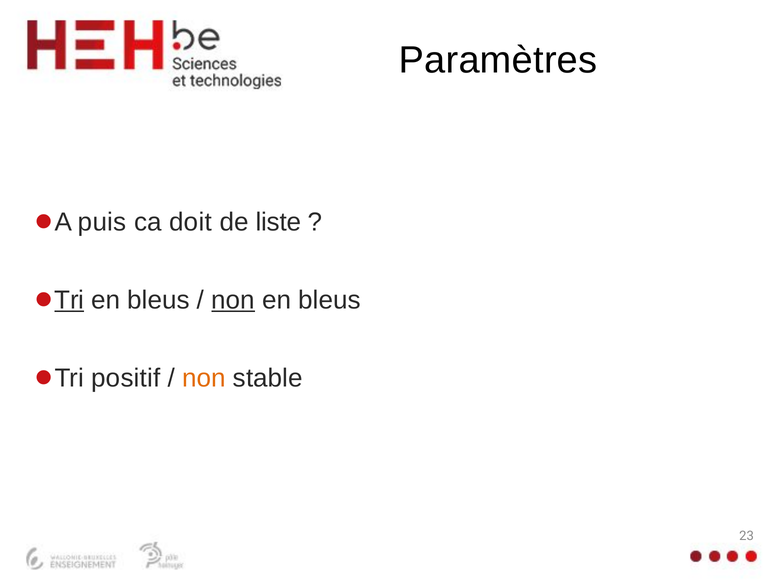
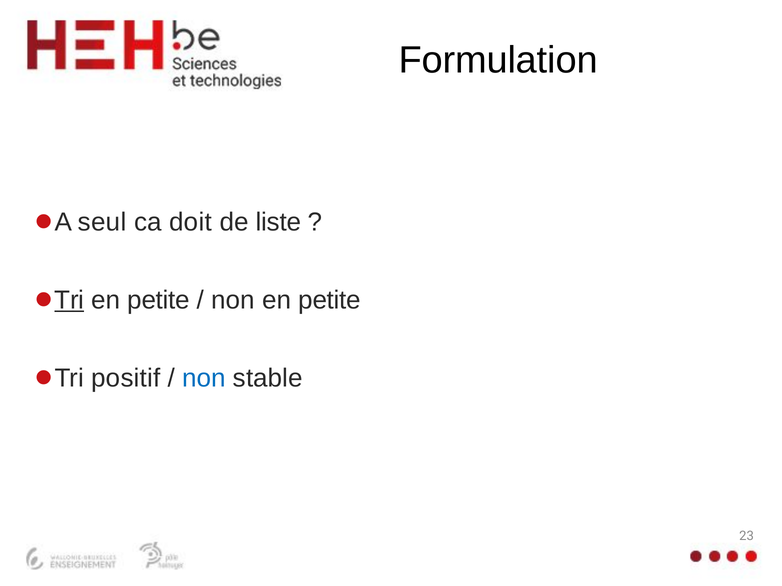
Paramètres: Paramètres -> Formulation (498, 60)
puis: puis -> seul (102, 222)
bleus: bleus -> petite (159, 300)
non underline: present -> none (233, 300)
bleus: bleus -> petite (330, 300)
non colour: orange -> blue (204, 378)
